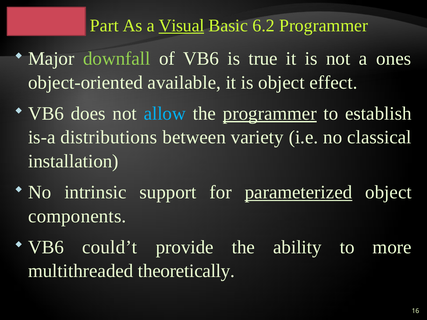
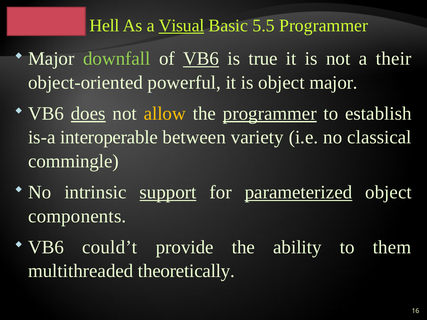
Part: Part -> Hell (104, 26)
6.2: 6.2 -> 5.5 (264, 26)
VB6 underline: none -> present (201, 59)
ones: ones -> their (394, 59)
available: available -> powerful (184, 83)
object effect: effect -> major (334, 83)
does underline: none -> present (88, 114)
allow colour: light blue -> yellow (165, 114)
distributions: distributions -> interoperable (109, 137)
installation: installation -> commingle (73, 161)
support underline: none -> present (168, 192)
more: more -> them (392, 247)
